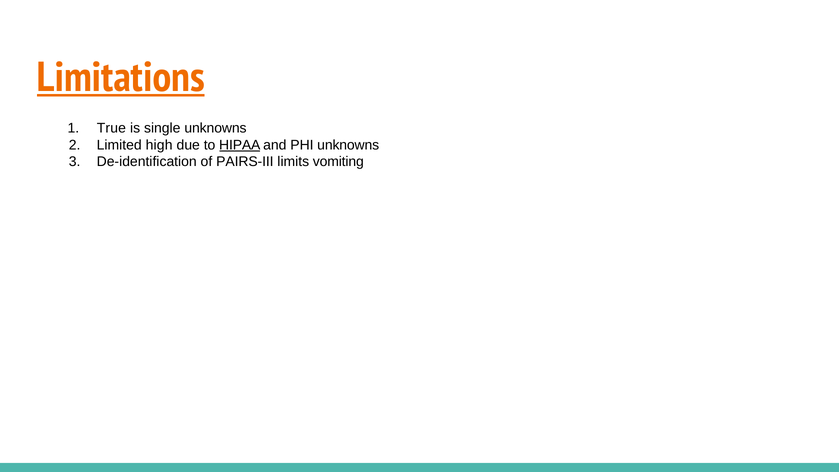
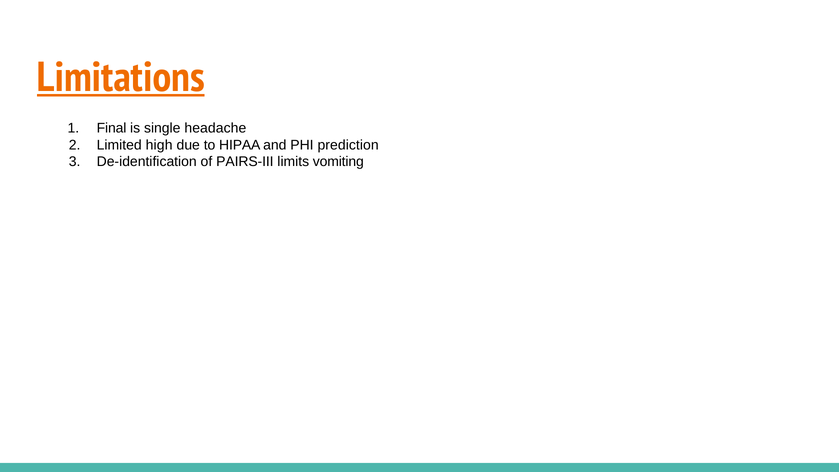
True: True -> Final (112, 128)
single unknowns: unknowns -> headache (215, 128)
HIPAA underline: present -> none (240, 145)
PHI unknowns: unknowns -> prediction (348, 145)
